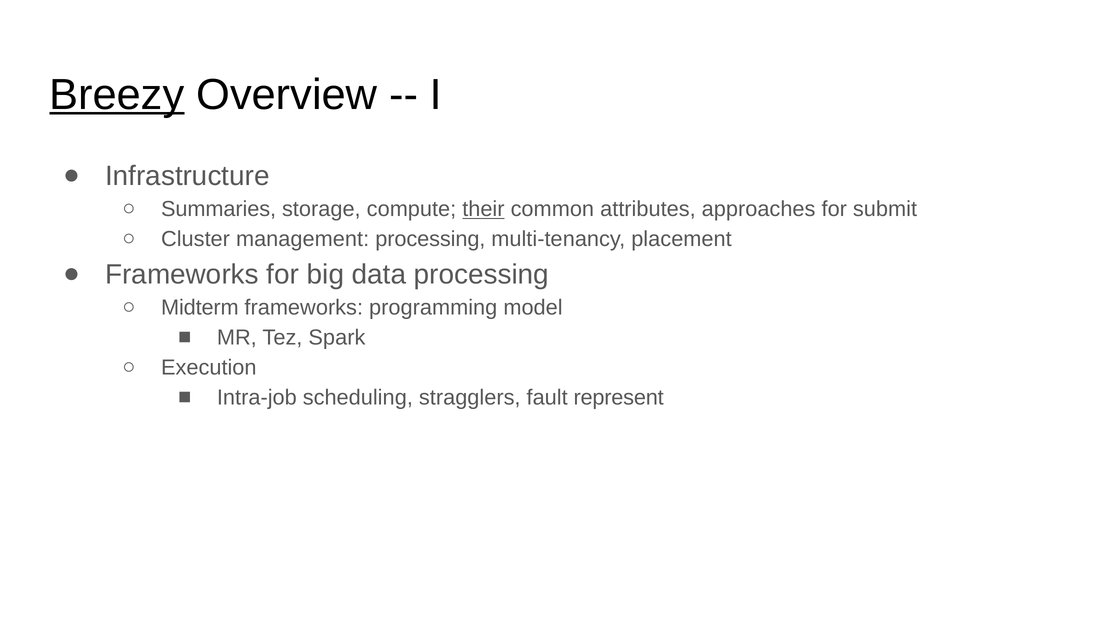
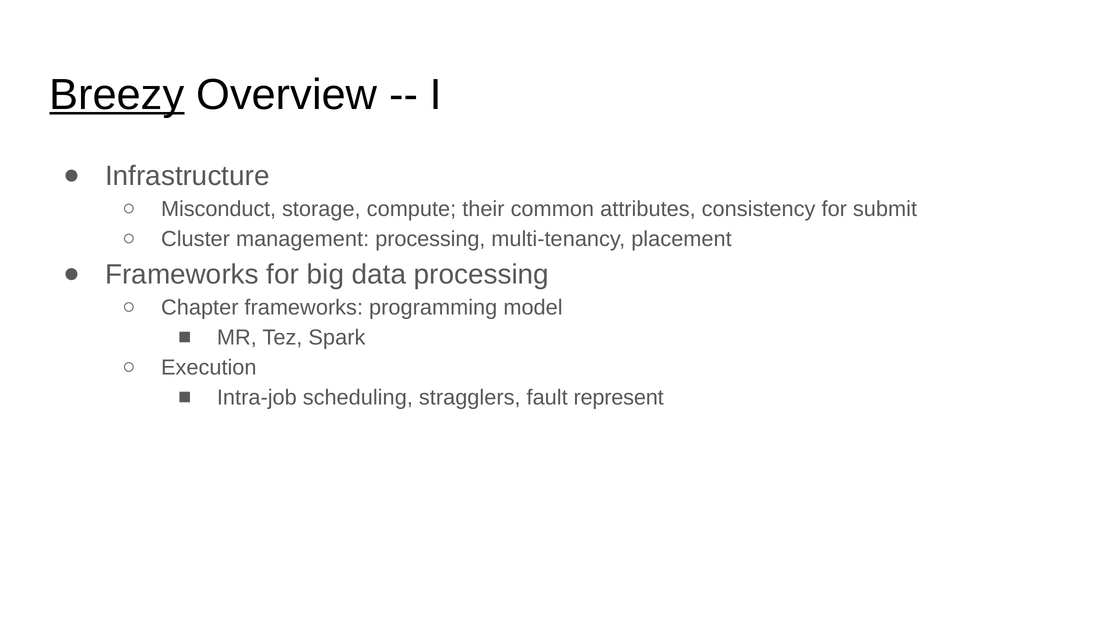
Summaries: Summaries -> Misconduct (219, 209)
their underline: present -> none (483, 209)
approaches: approaches -> consistency (759, 209)
Midterm: Midterm -> Chapter (200, 308)
